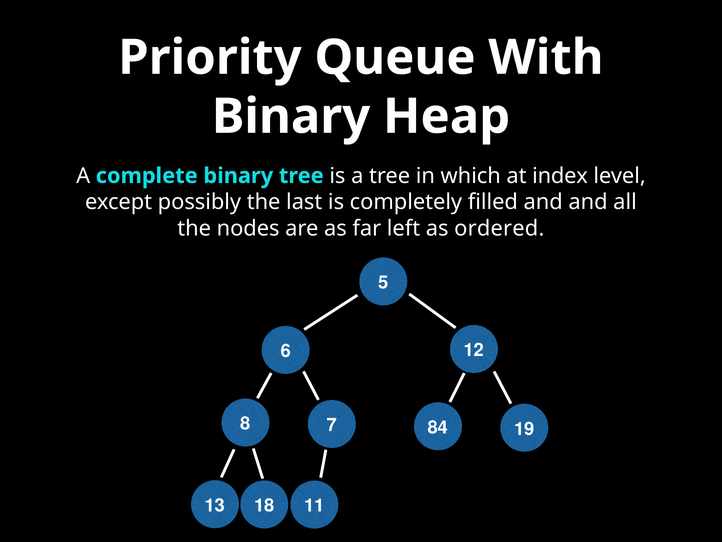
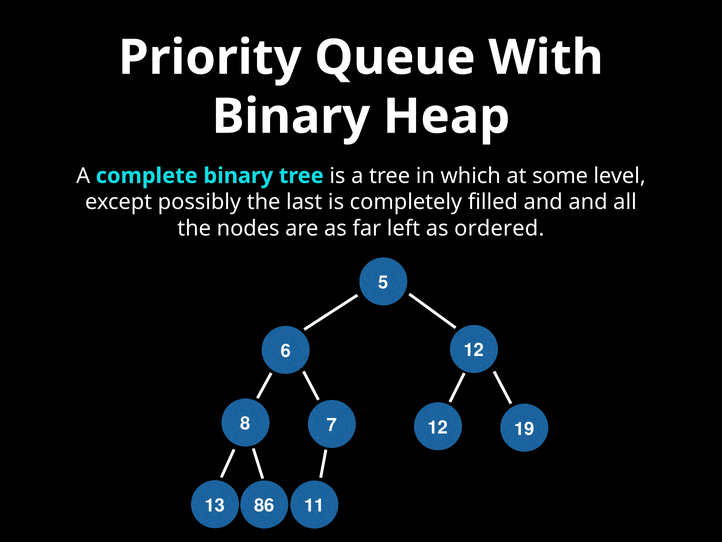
index: index -> some (560, 176)
84: 84 -> 12 (438, 427)
18: 18 -> 86 (264, 505)
